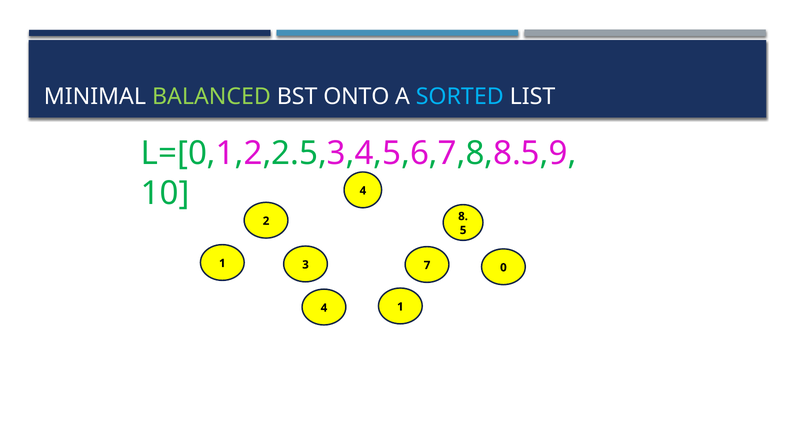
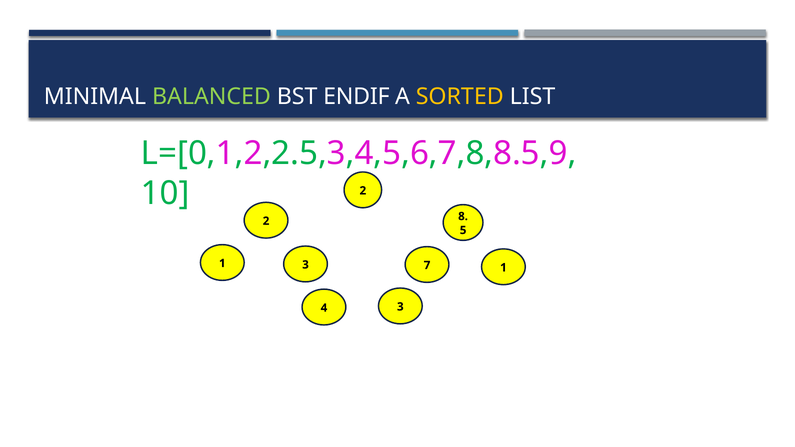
ONTO: ONTO -> ENDIF (356, 97)
SORTED colour: light blue -> yellow (460, 97)
4: 4 -> 2 (363, 191)
7 0: 0 -> 1 (503, 268)
4 1: 1 -> 3 (400, 307)
